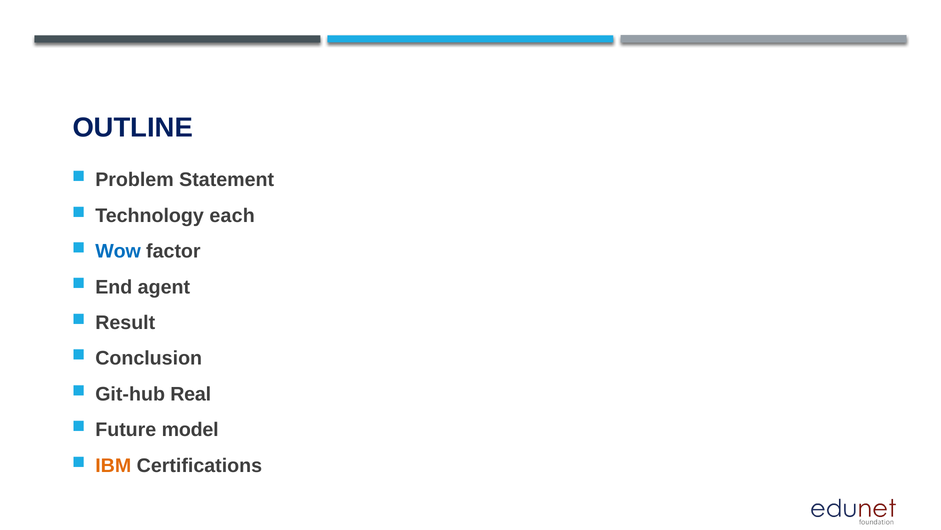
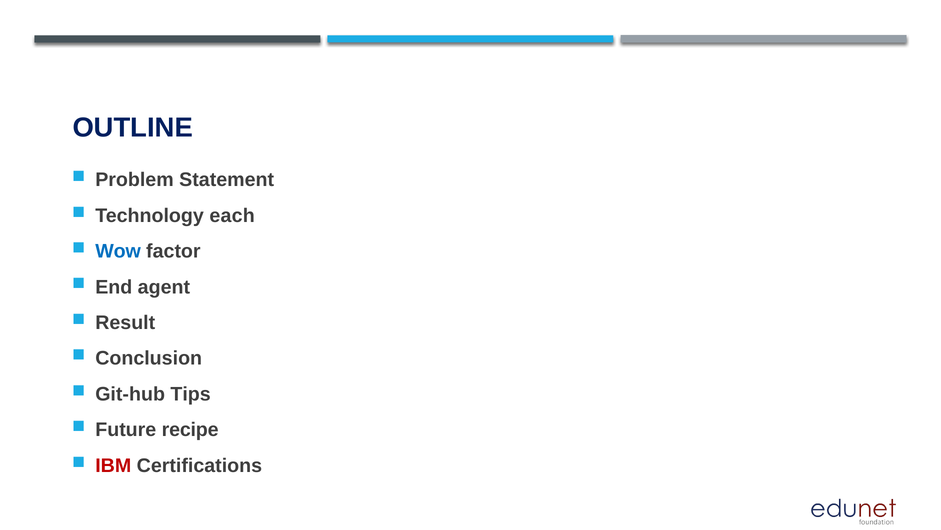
Real: Real -> Tips (191, 394)
model: model -> recipe (190, 429)
IBM colour: orange -> red (113, 465)
